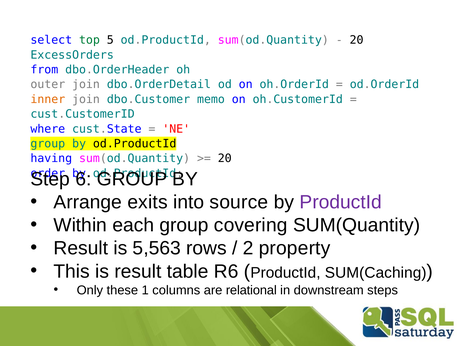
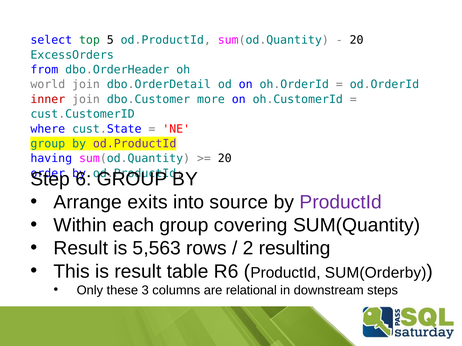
outer: outer -> world (48, 85)
inner colour: orange -> red (48, 99)
memo: memo -> more (211, 99)
od.ProductId colour: black -> purple (135, 144)
property: property -> resulting (295, 249)
SUM(Caching: SUM(Caching -> SUM(Orderby (376, 273)
1: 1 -> 3 (145, 291)
